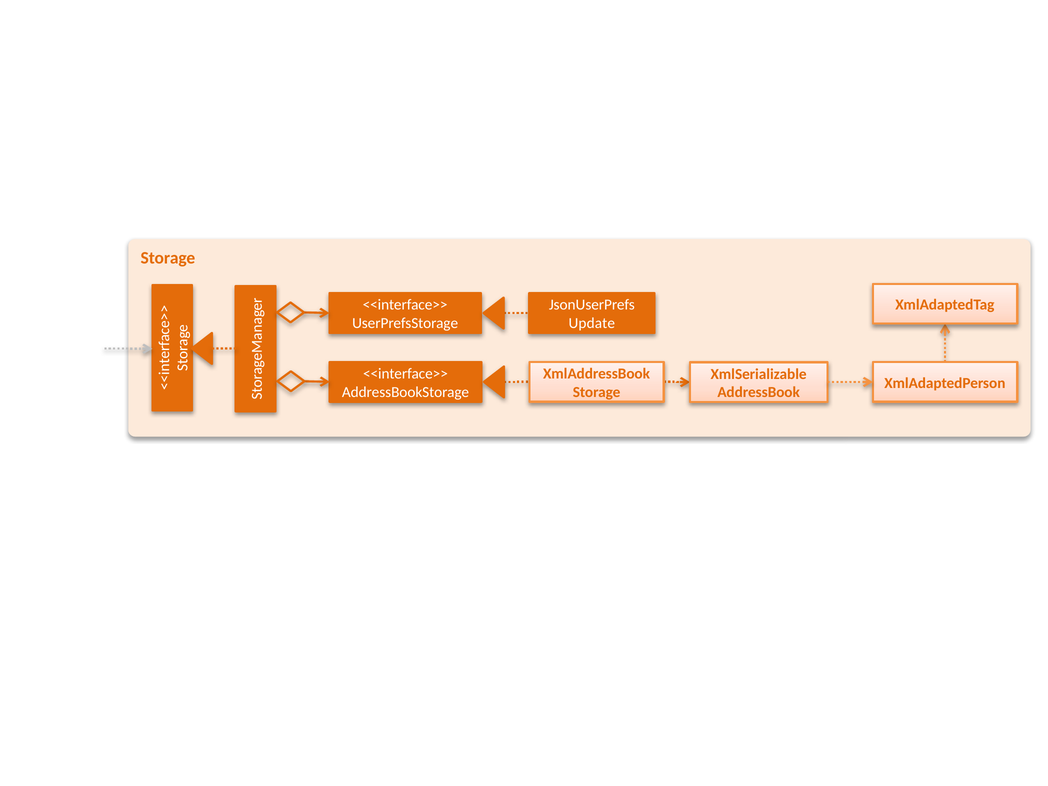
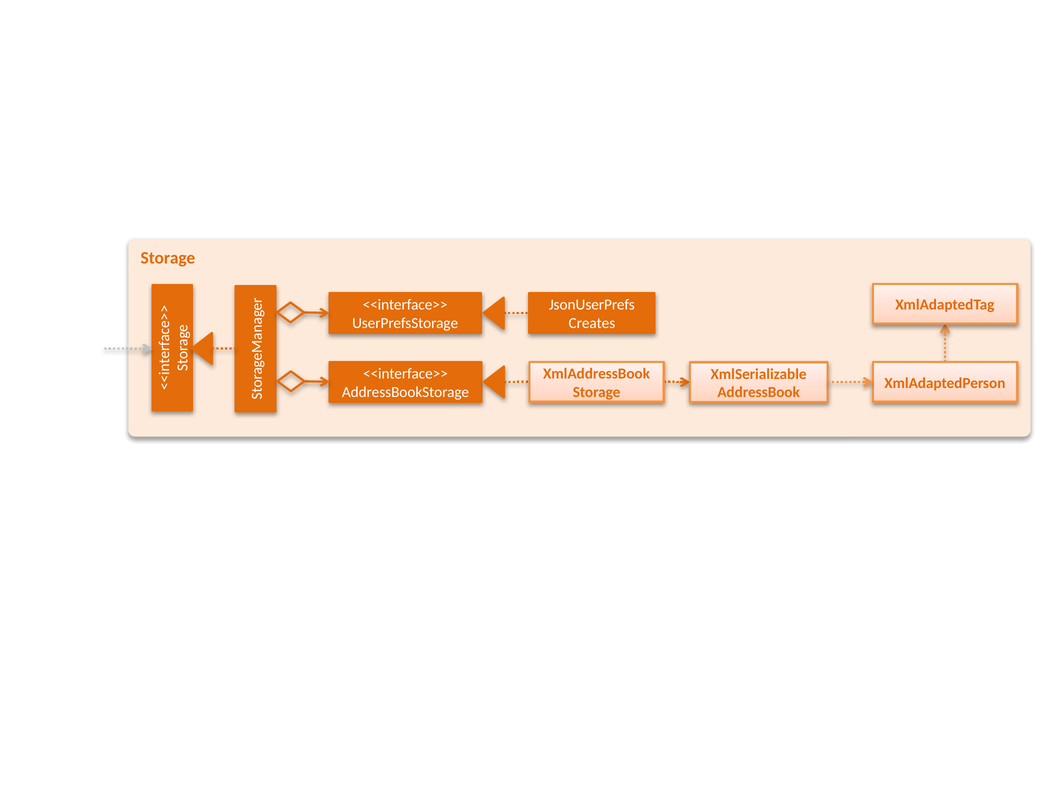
Update: Update -> Creates (592, 323)
